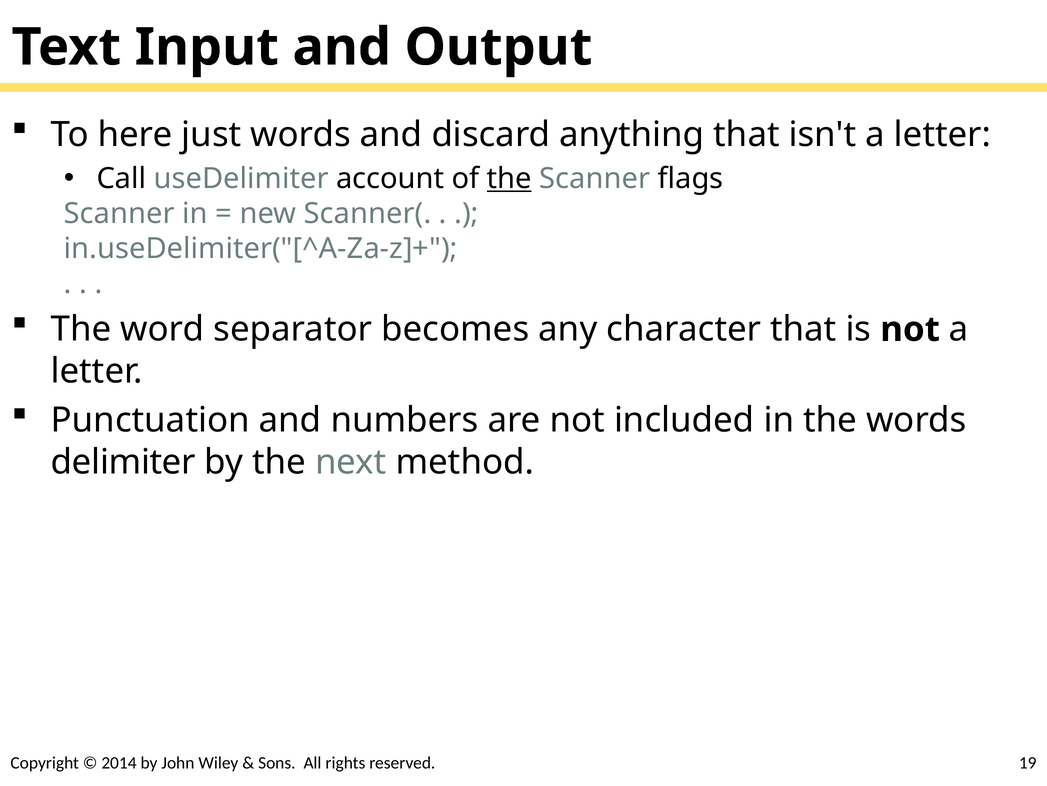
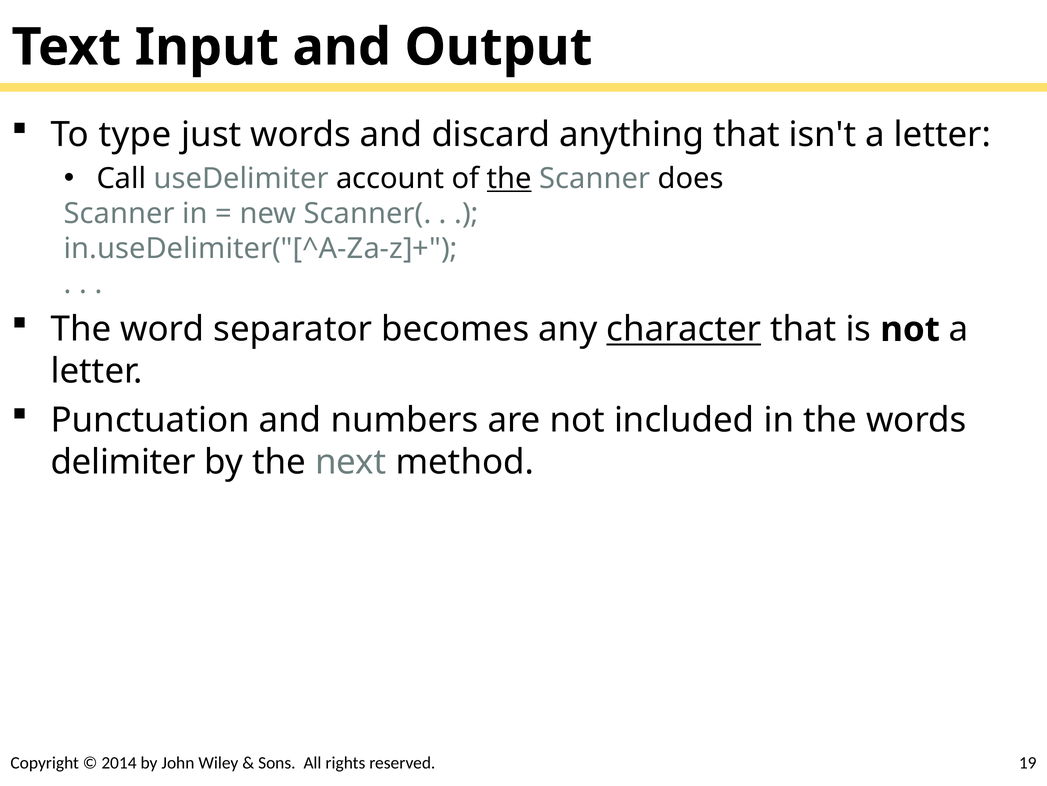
here: here -> type (135, 135)
flags: flags -> does (691, 179)
character underline: none -> present (684, 329)
